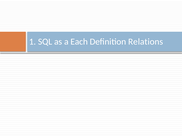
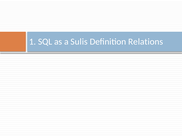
Each: Each -> Sulis (79, 42)
